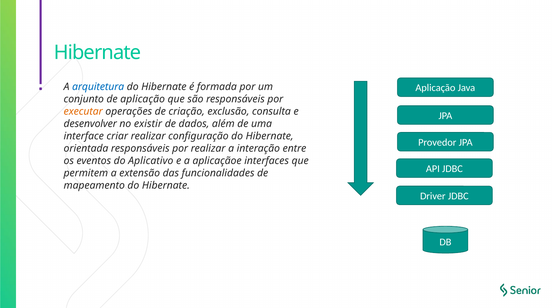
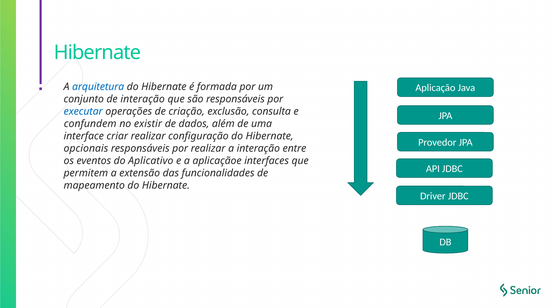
de aplicação: aplicação -> interação (143, 99)
executar colour: orange -> blue (83, 112)
desenvolver: desenvolver -> confundem (90, 124)
orientada: orientada -> opcionais (86, 149)
